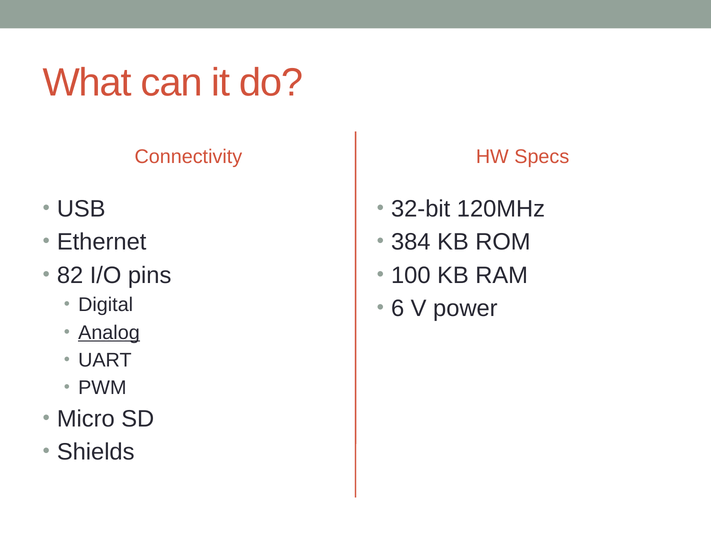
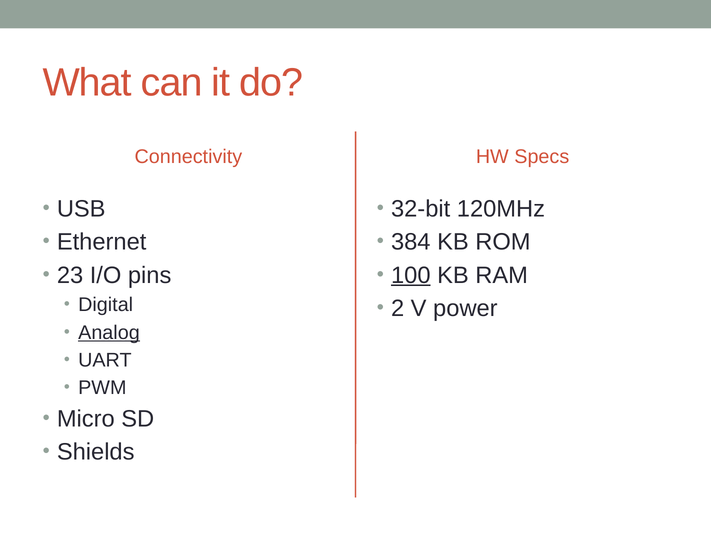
82: 82 -> 23 (70, 275)
100 underline: none -> present (411, 275)
6: 6 -> 2 (398, 309)
